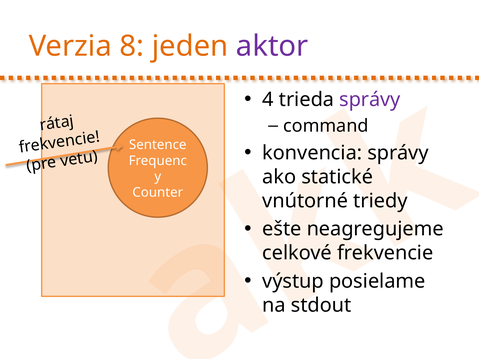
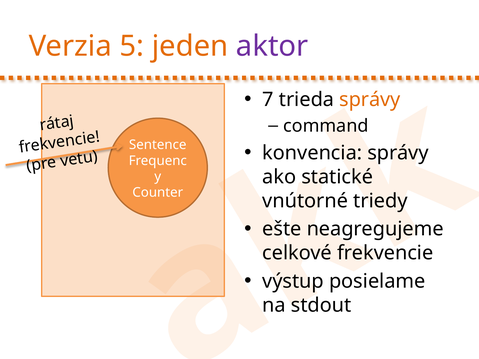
8: 8 -> 5 (132, 46)
4: 4 -> 7 (268, 100)
správy colour: purple -> orange (370, 100)
